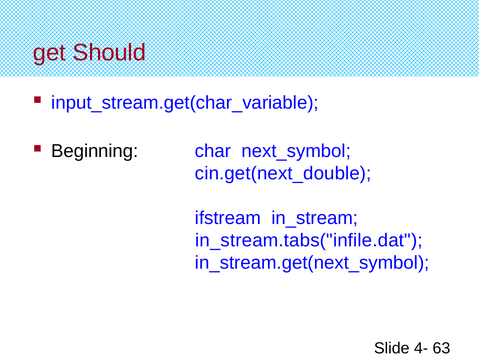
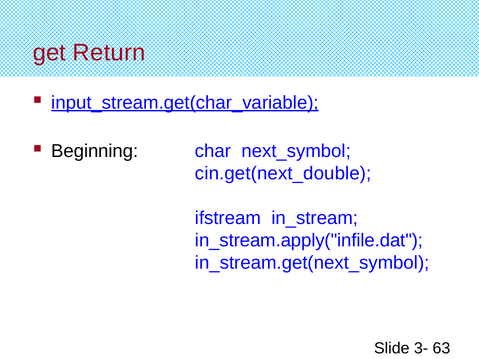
Should: Should -> Return (109, 53)
input_stream.get(char_variable underline: none -> present (185, 103)
in_stream.tabs("infile.dat: in_stream.tabs("infile.dat -> in_stream.apply("infile.dat (309, 241)
4-: 4- -> 3- (421, 348)
